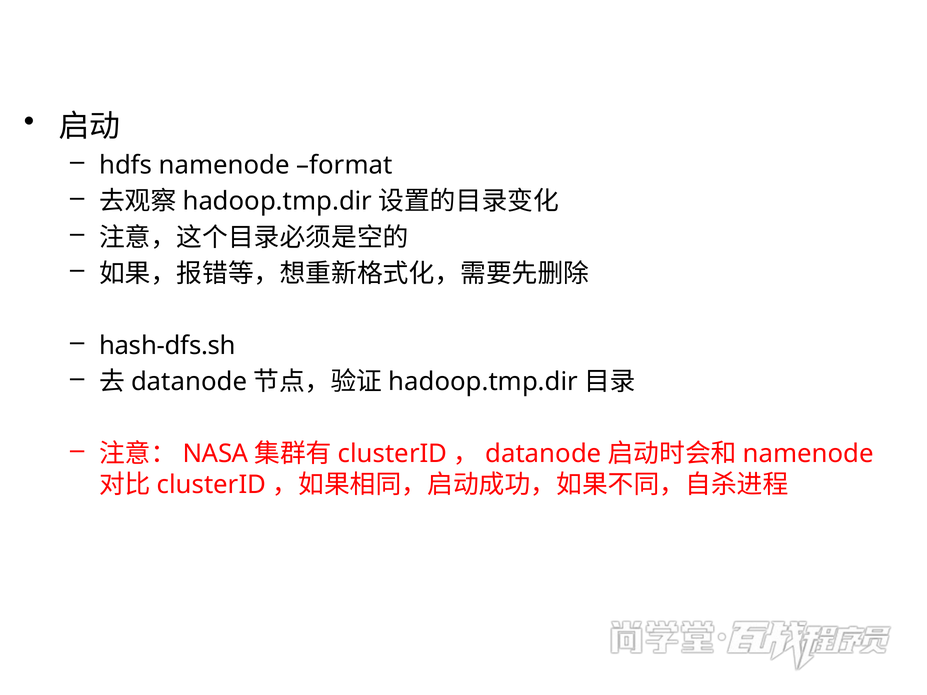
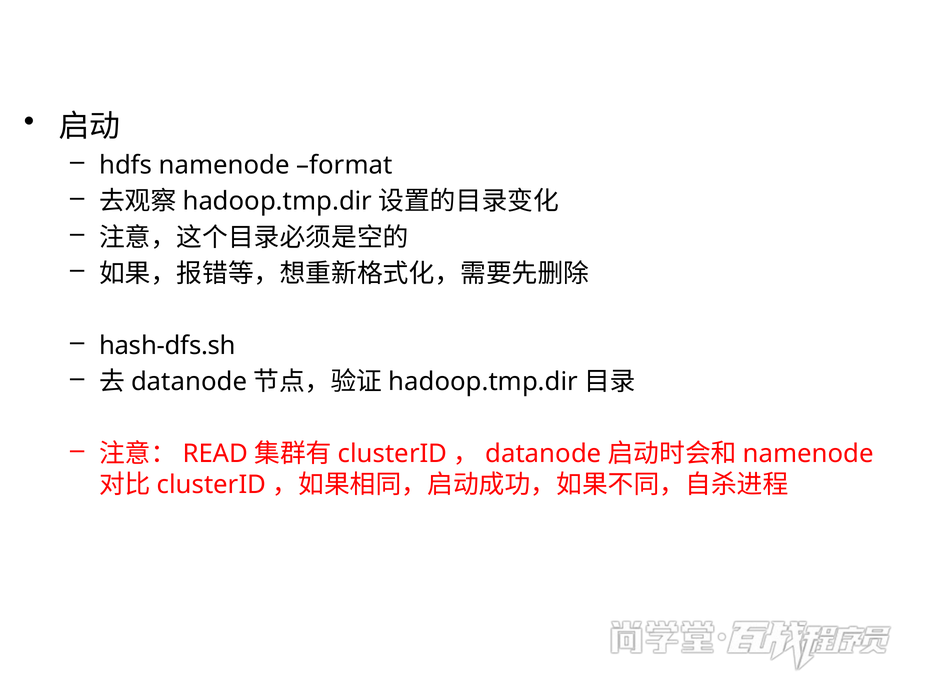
NASA: NASA -> READ (215, 454)
